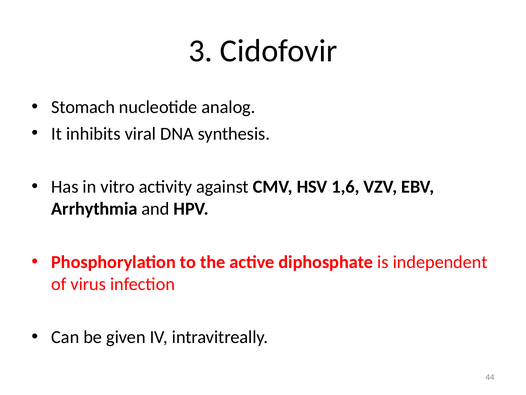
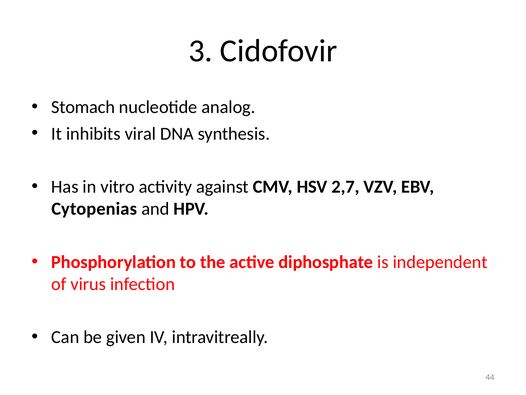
1,6: 1,6 -> 2,7 (345, 187)
Arrhythmia: Arrhythmia -> Cytopenias (94, 209)
